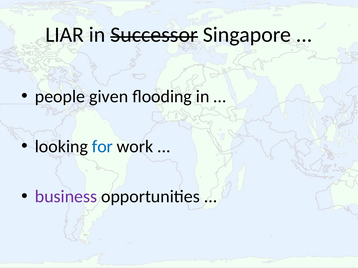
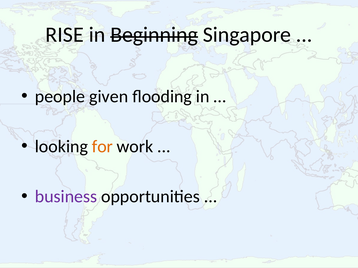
LIAR: LIAR -> RISE (65, 35)
Successor: Successor -> Beginning (154, 35)
for colour: blue -> orange (102, 147)
